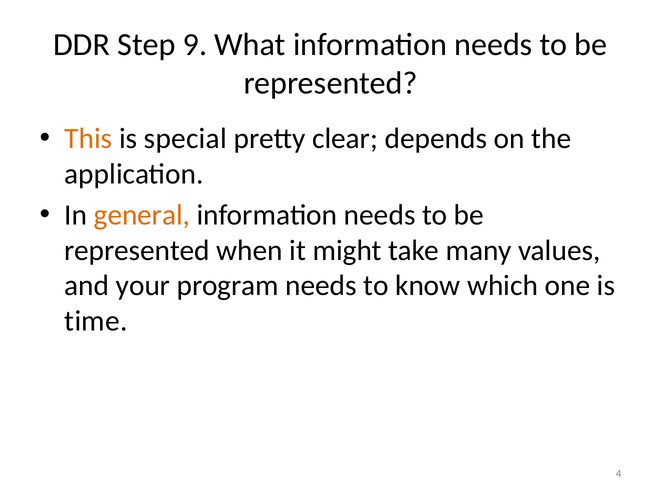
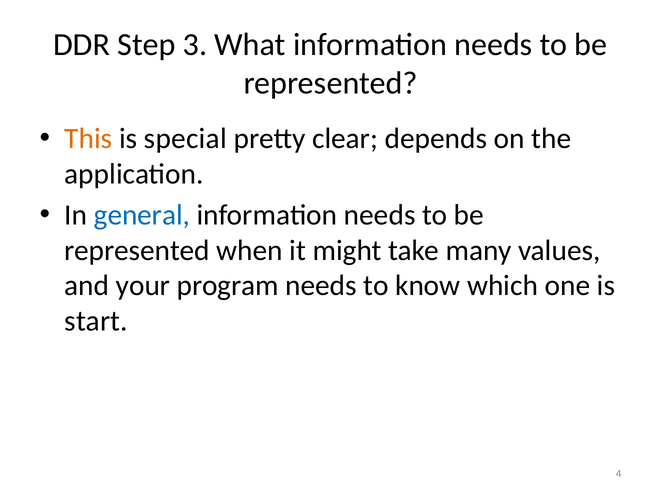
9: 9 -> 3 (195, 45)
general colour: orange -> blue (142, 215)
time: time -> start (96, 321)
